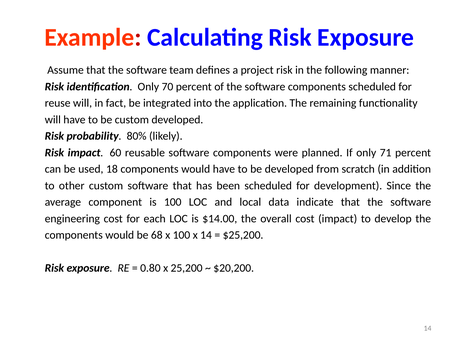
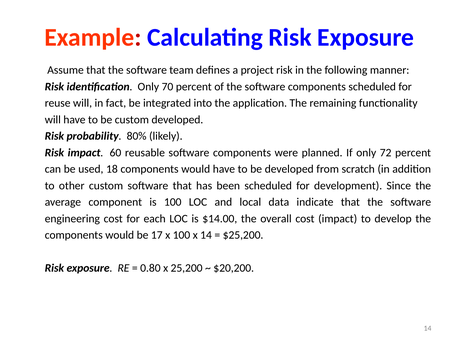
71: 71 -> 72 (386, 153)
68: 68 -> 17 (157, 235)
